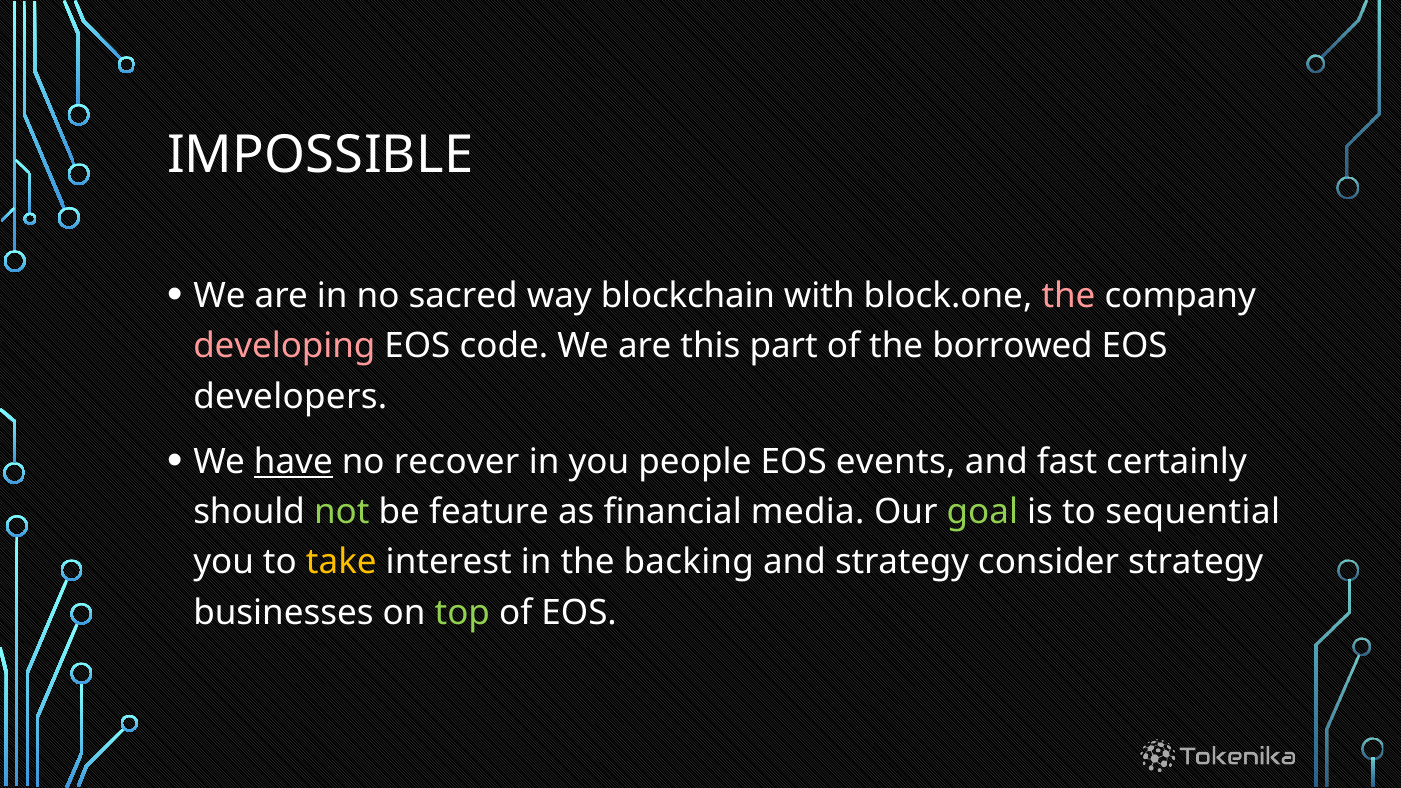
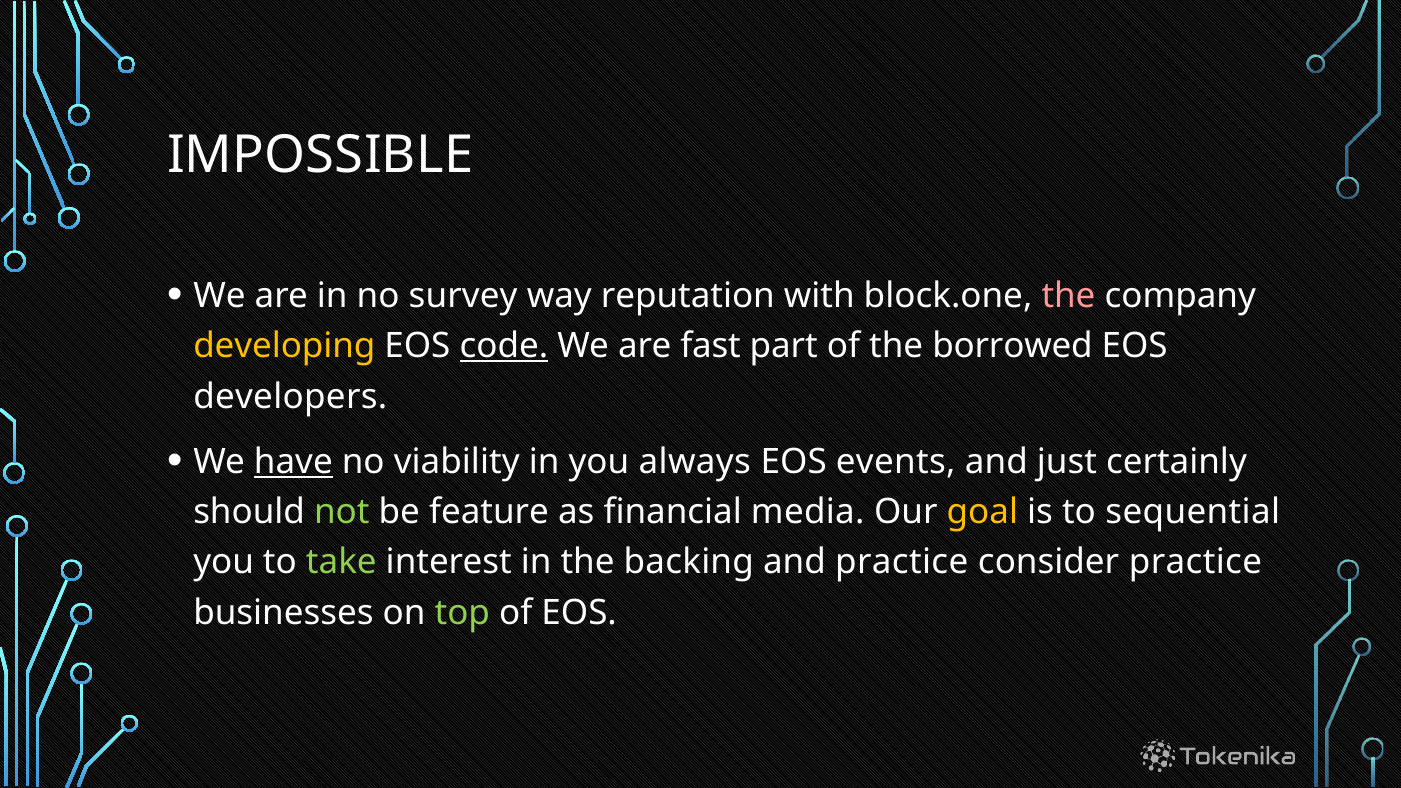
sacred: sacred -> survey (463, 296)
blockchain: blockchain -> reputation (688, 296)
developing colour: pink -> yellow (284, 346)
code underline: none -> present (504, 346)
this: this -> fast (711, 346)
recover: recover -> viability (457, 462)
people: people -> always (695, 462)
fast: fast -> just (1067, 462)
goal colour: light green -> yellow (982, 512)
take colour: yellow -> light green (341, 562)
and strategy: strategy -> practice (902, 562)
consider strategy: strategy -> practice (1195, 562)
